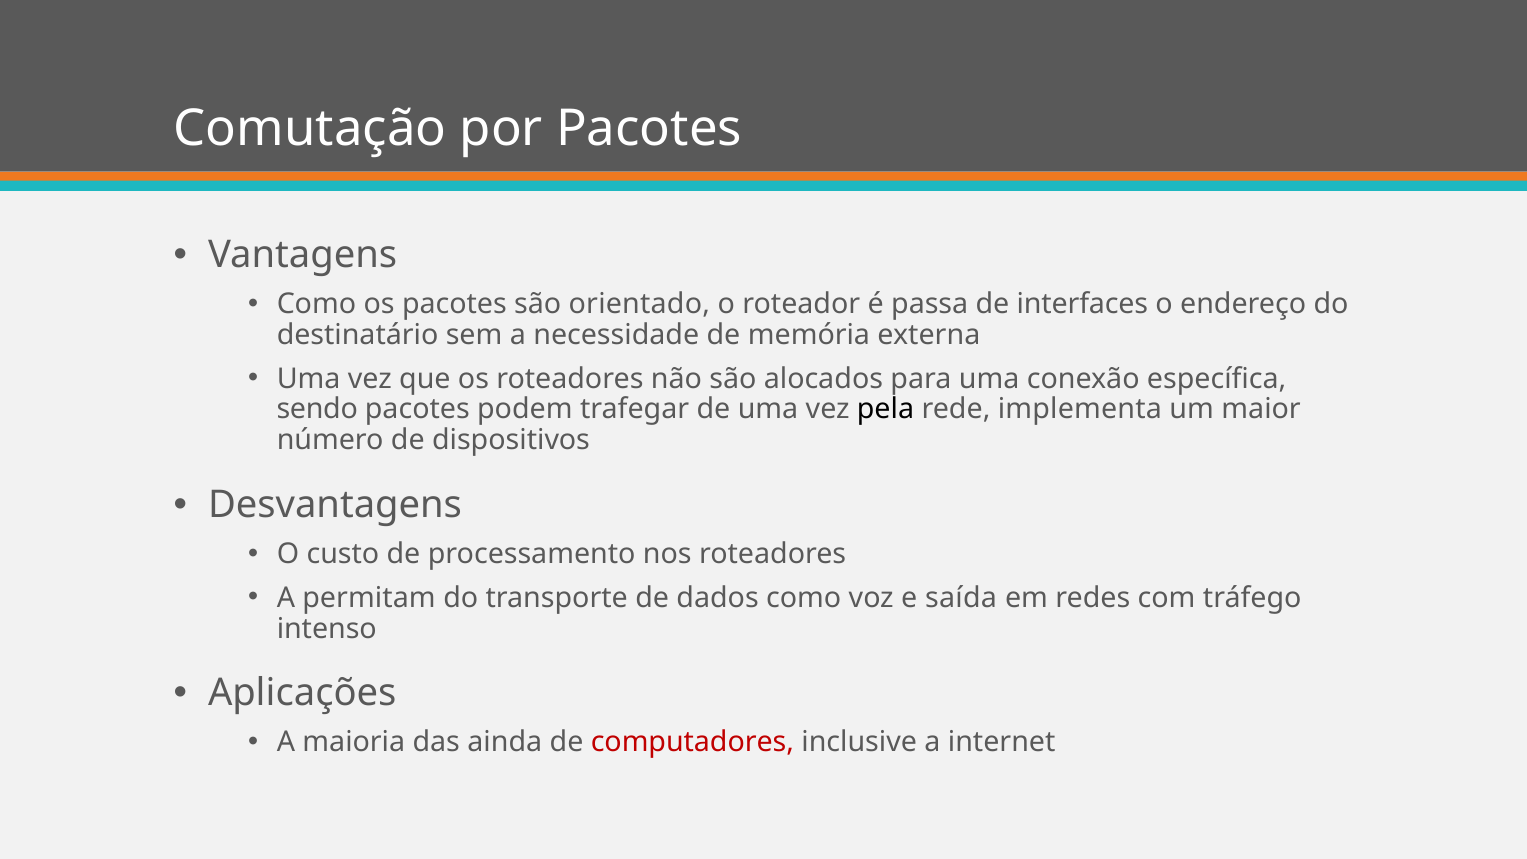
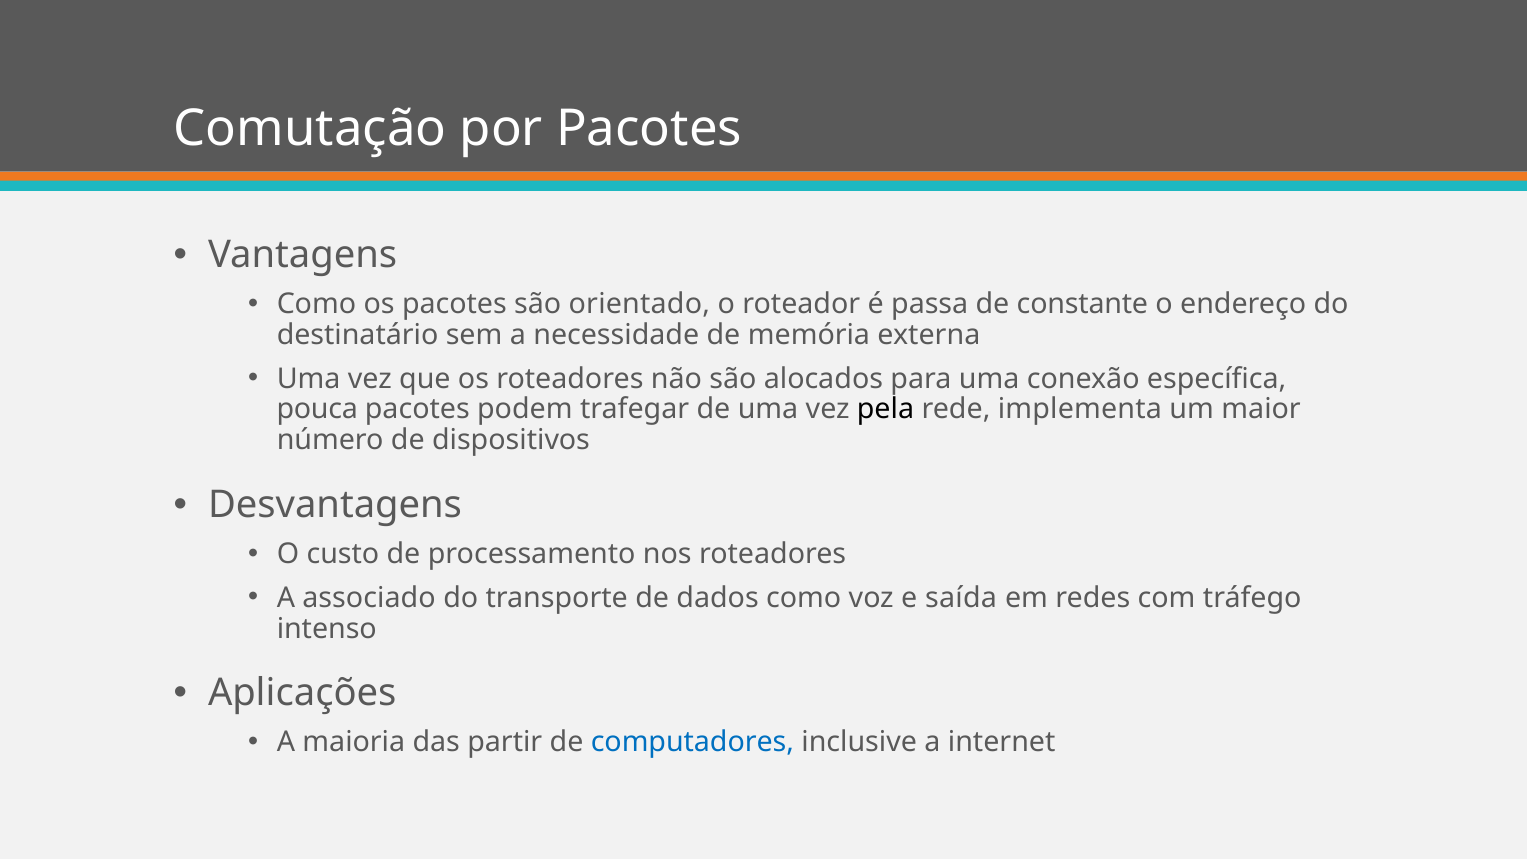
interfaces: interfaces -> constante (1082, 304)
sendo: sendo -> pouca (317, 410)
permitam: permitam -> associado (369, 598)
ainda: ainda -> partir (505, 742)
computadores colour: red -> blue (692, 742)
